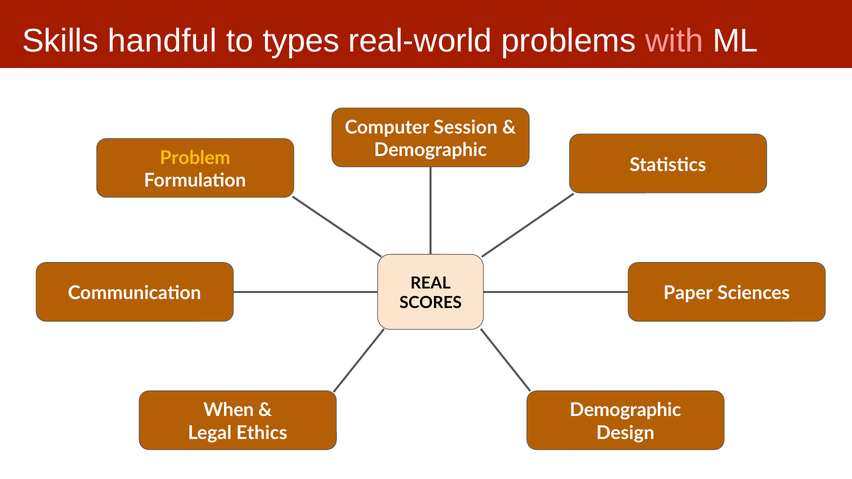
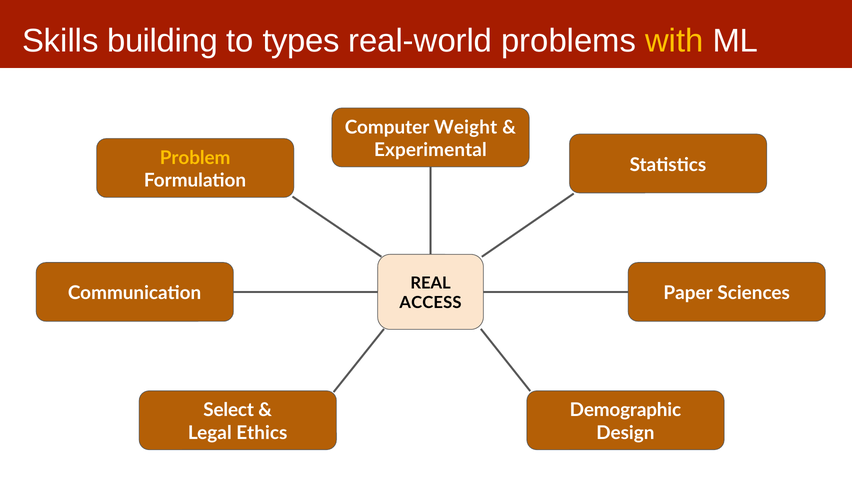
handful: handful -> building (163, 41)
with colour: pink -> yellow (674, 41)
Session: Session -> Weight (466, 127)
Demographic: Demographic -> Experimental (430, 150)
SCORES: SCORES -> ACCESS (431, 303)
When: When -> Select (229, 410)
